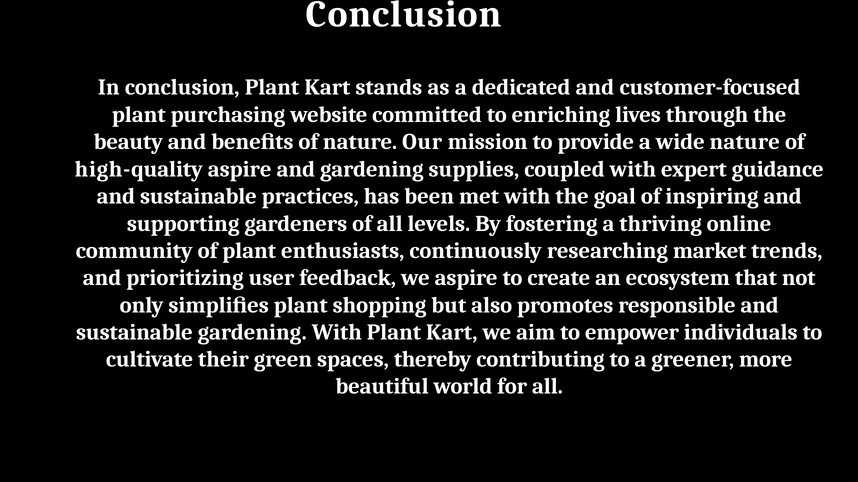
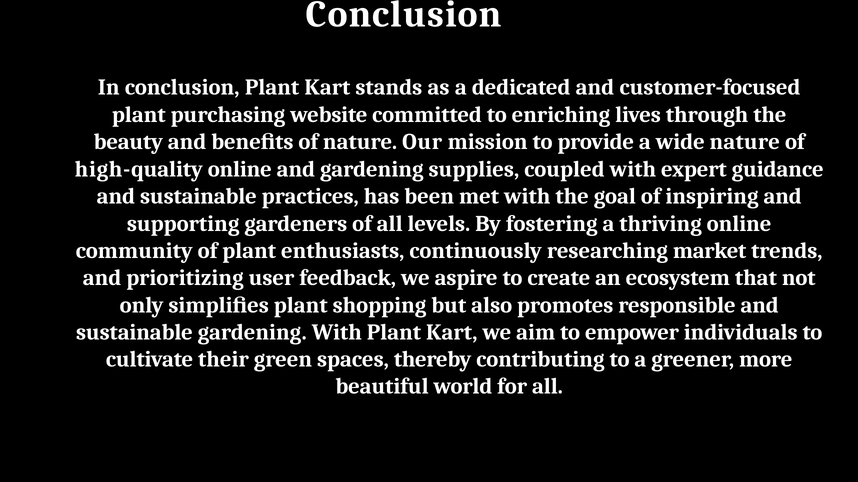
high-quality aspire: aspire -> online (240, 170)
